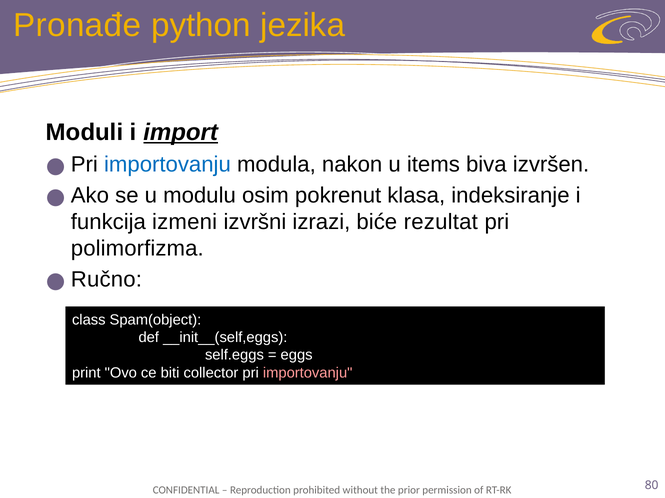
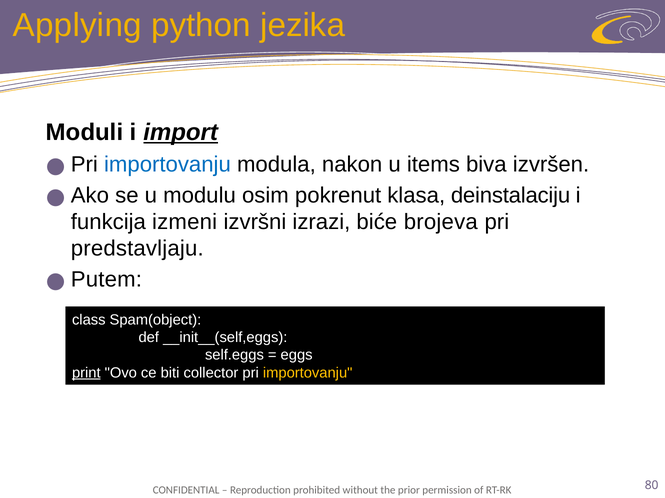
Pronađe: Pronađe -> Applying (77, 25)
indeksiranje: indeksiranje -> deinstalaciju (511, 196)
rezultat: rezultat -> brojeva (441, 222)
polimorfizma: polimorfizma -> predstavljaju (137, 249)
Ručno: Ručno -> Putem (106, 280)
print underline: none -> present (86, 373)
importovanju colour: pink -> yellow (308, 373)
